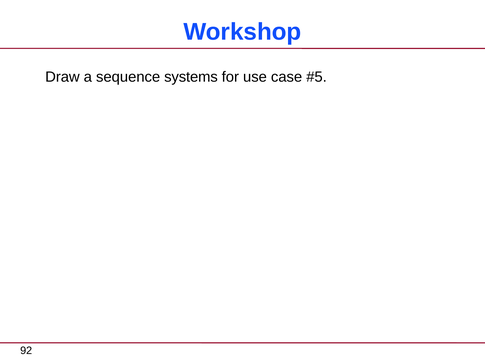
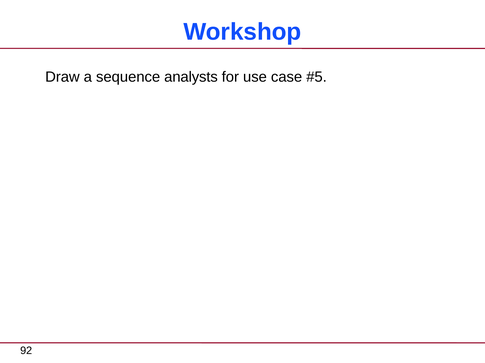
systems: systems -> analysts (191, 77)
